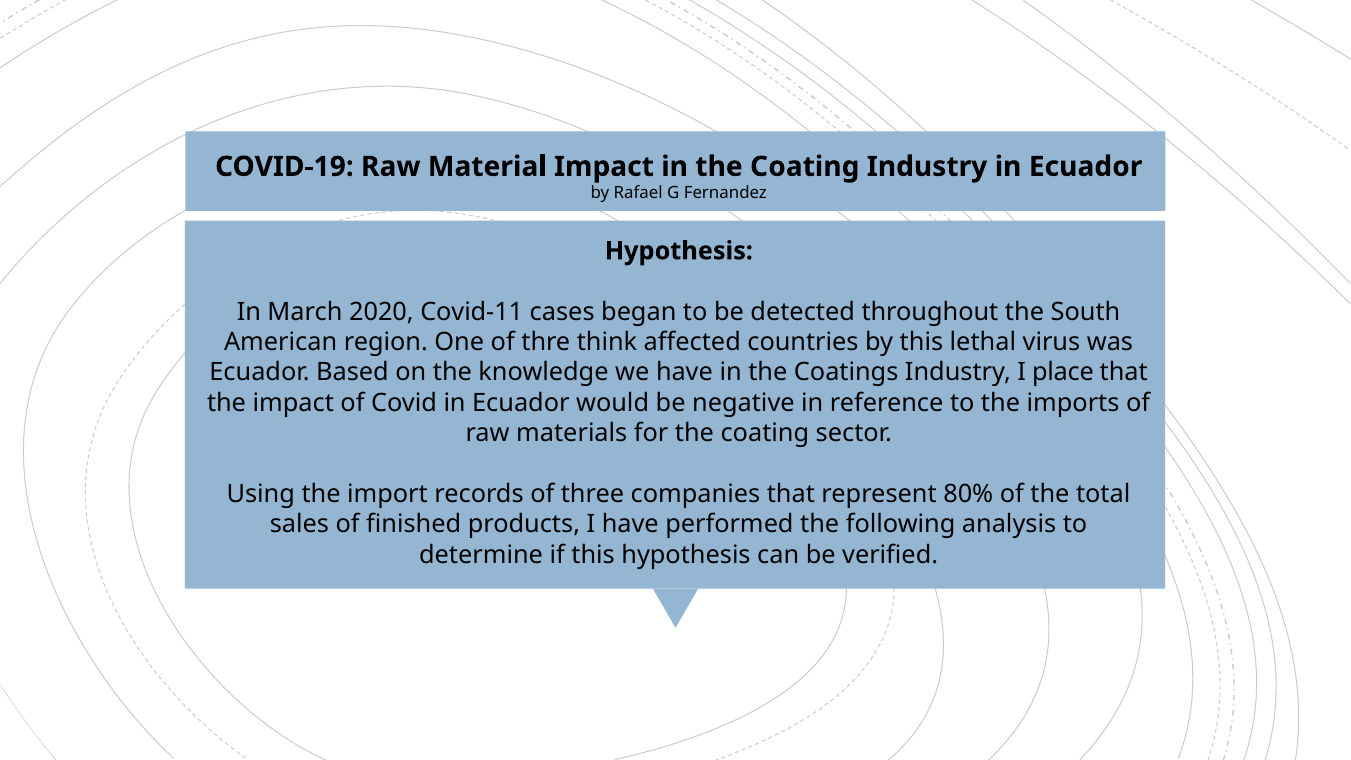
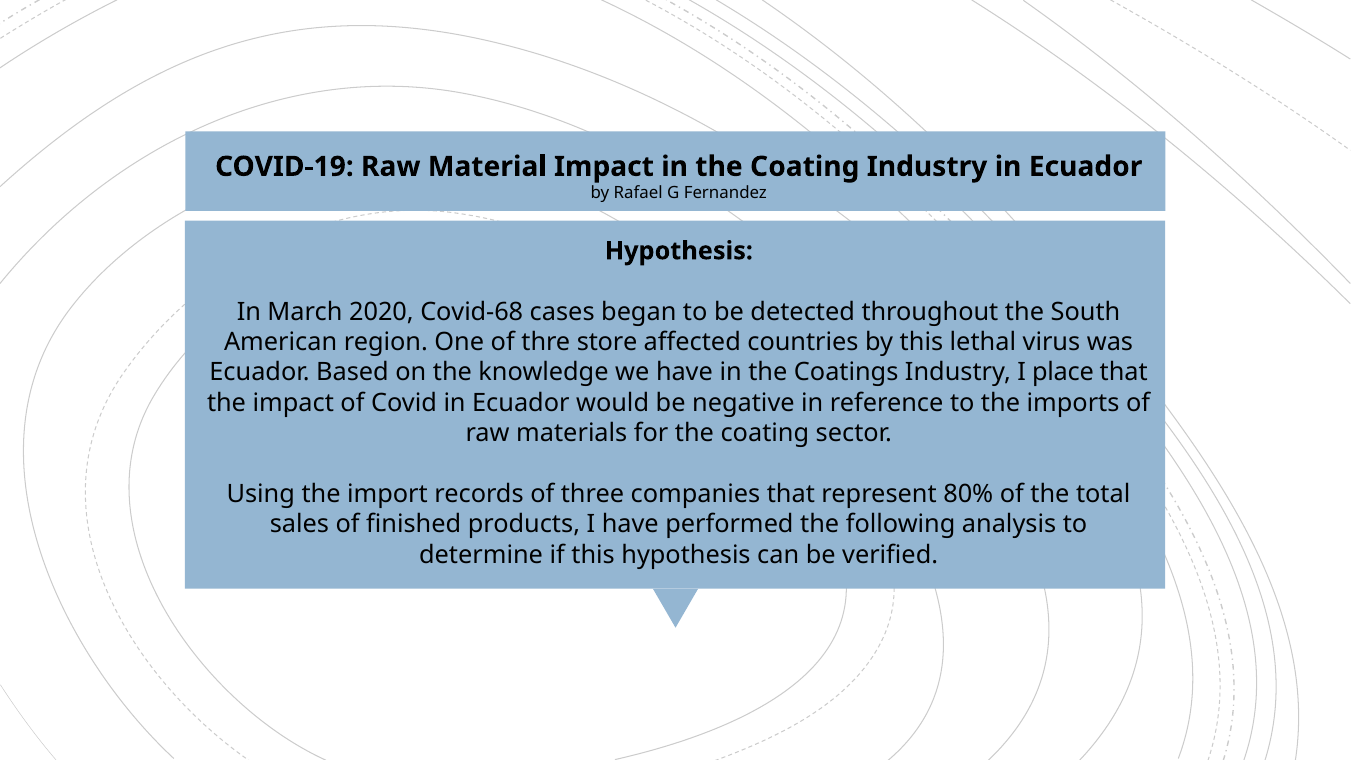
Covid-11: Covid-11 -> Covid-68 (472, 312)
think: think -> store (607, 342)
